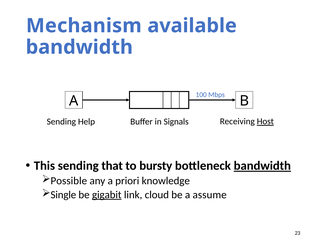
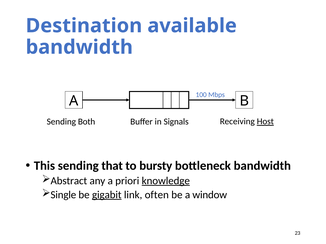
Mechanism: Mechanism -> Destination (84, 26)
Help: Help -> Both (87, 122)
bandwidth underline: present -> none (262, 166)
Possible: Possible -> Abstract (69, 181)
knowledge underline: none -> present (166, 181)
cloud: cloud -> often (157, 195)
assume: assume -> window (210, 195)
